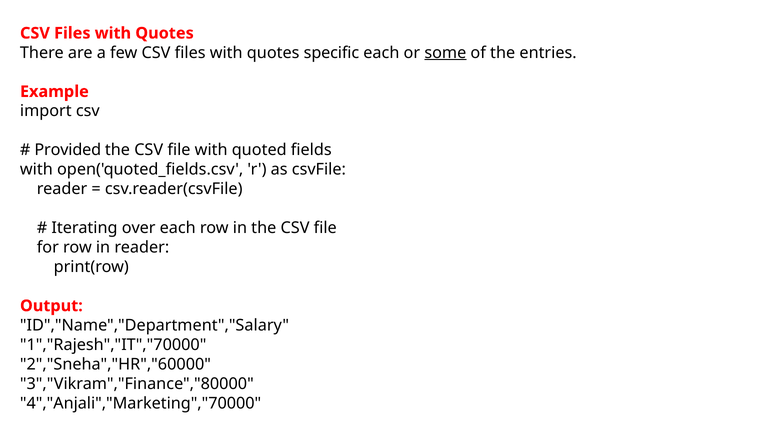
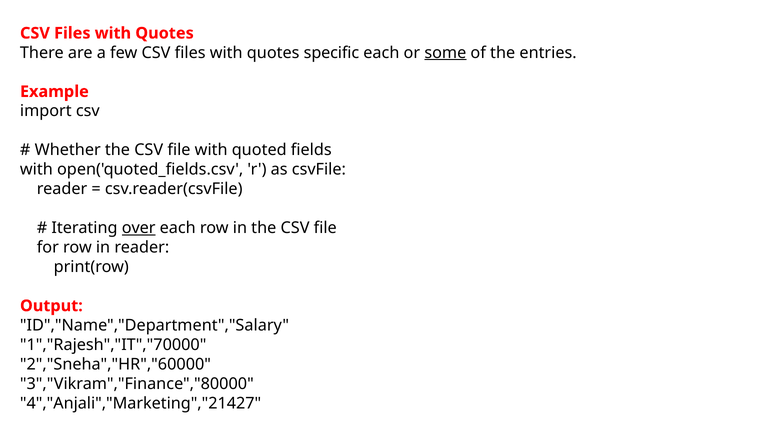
Provided: Provided -> Whether (68, 150)
over underline: none -> present (139, 228)
4","Anjali","Marketing","70000: 4","Anjali","Marketing","70000 -> 4","Anjali","Marketing","21427 (141, 403)
